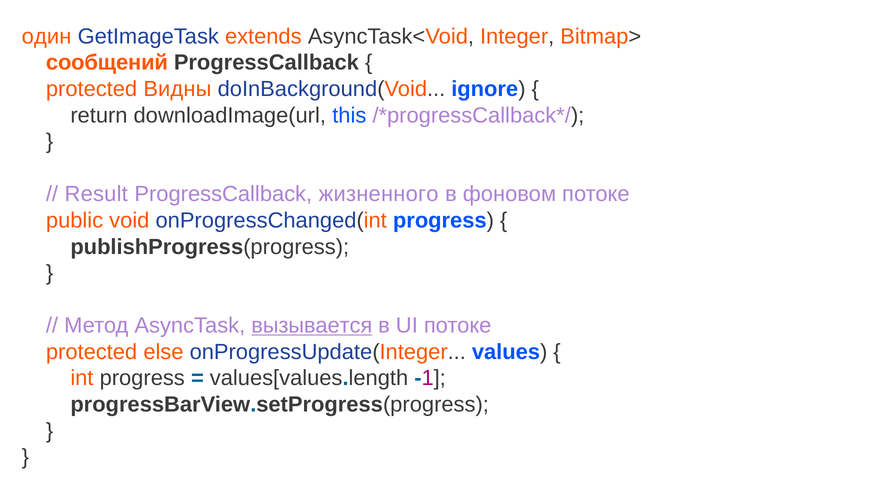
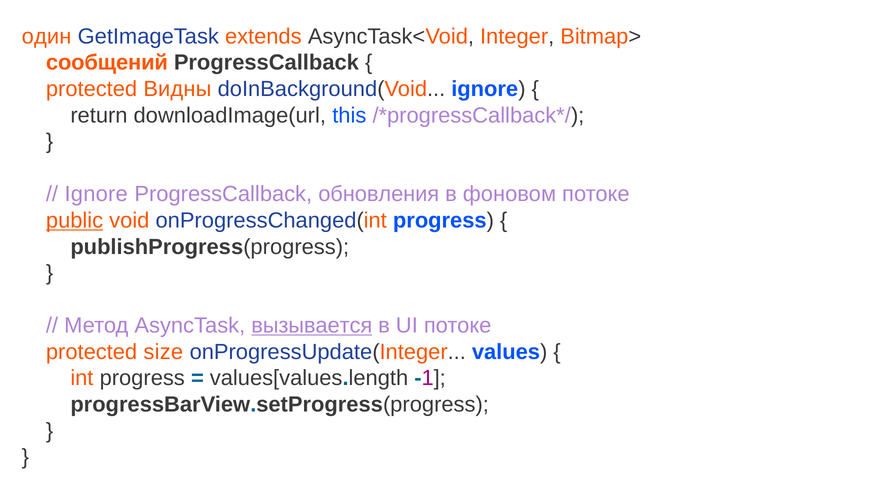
Result: Result -> Ignore (96, 194)
жизненного: жизненного -> обновления (379, 194)
public underline: none -> present (75, 221)
else: else -> size (163, 352)
